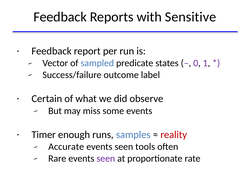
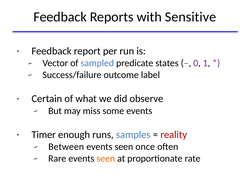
Accurate: Accurate -> Between (66, 146)
tools: tools -> once (145, 146)
seen colour: purple -> orange (106, 158)
